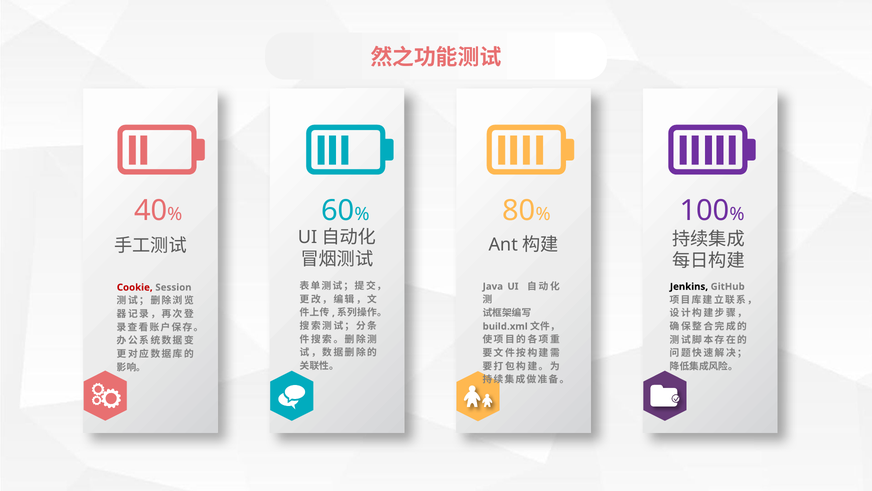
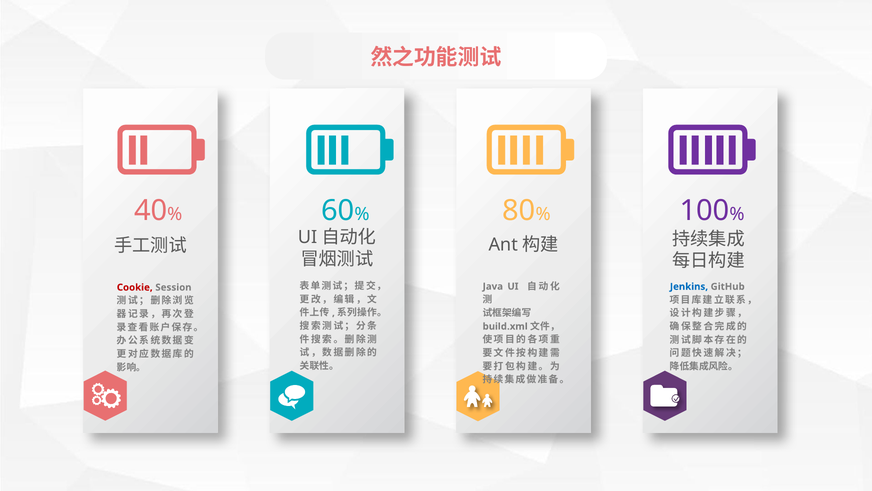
Jenkins colour: black -> blue (689, 286)
